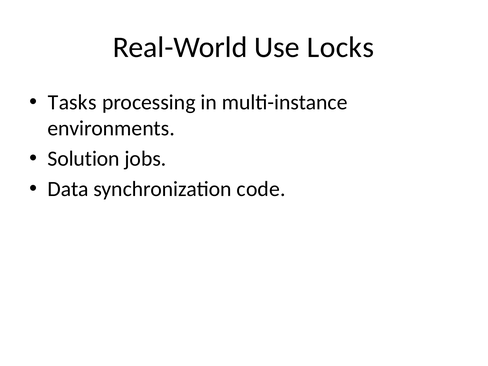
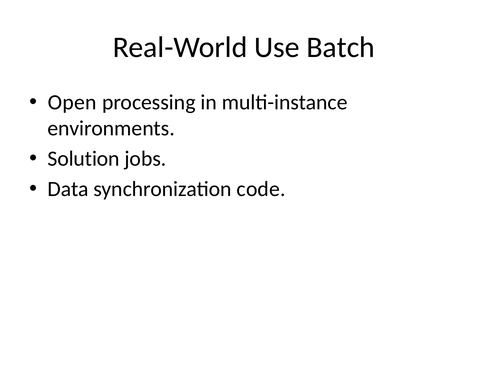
Locks: Locks -> Batch (341, 47)
Tasks: Tasks -> Open (72, 102)
